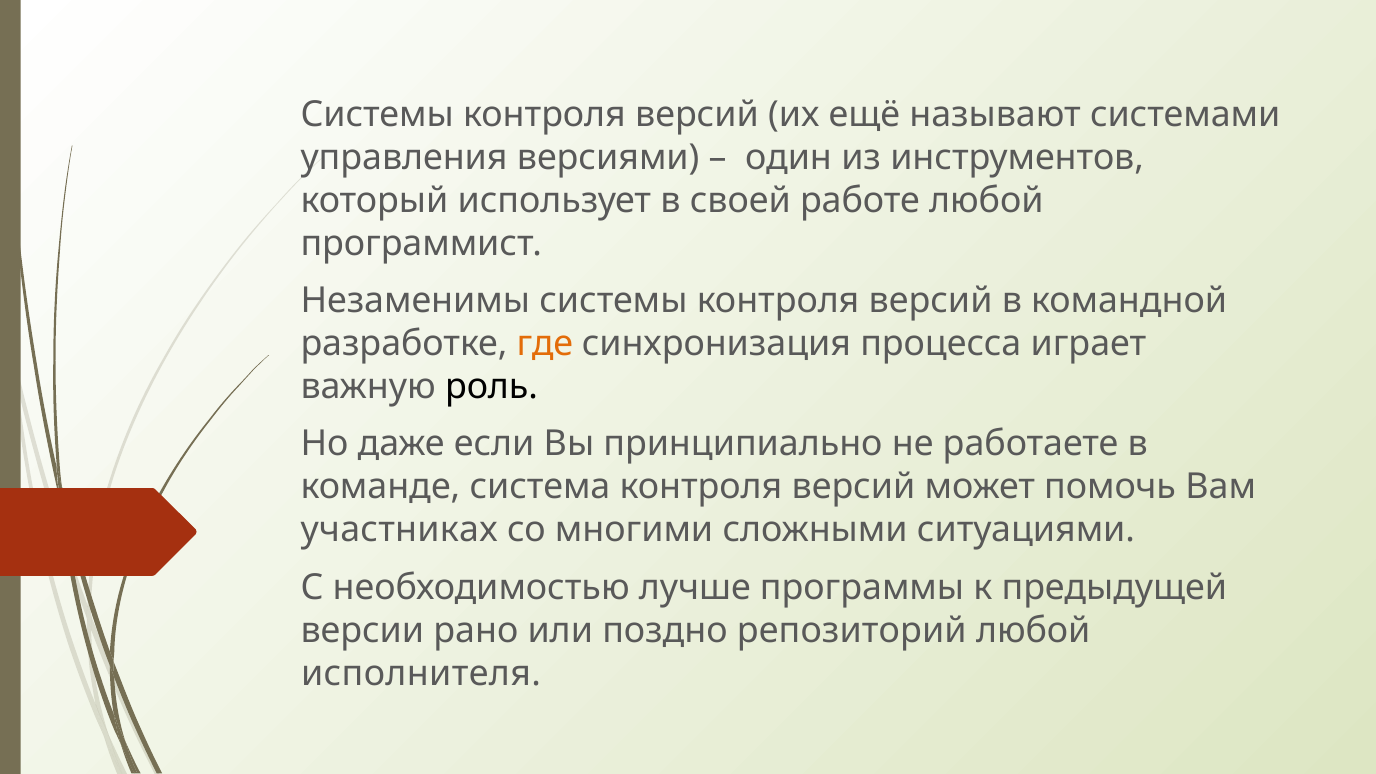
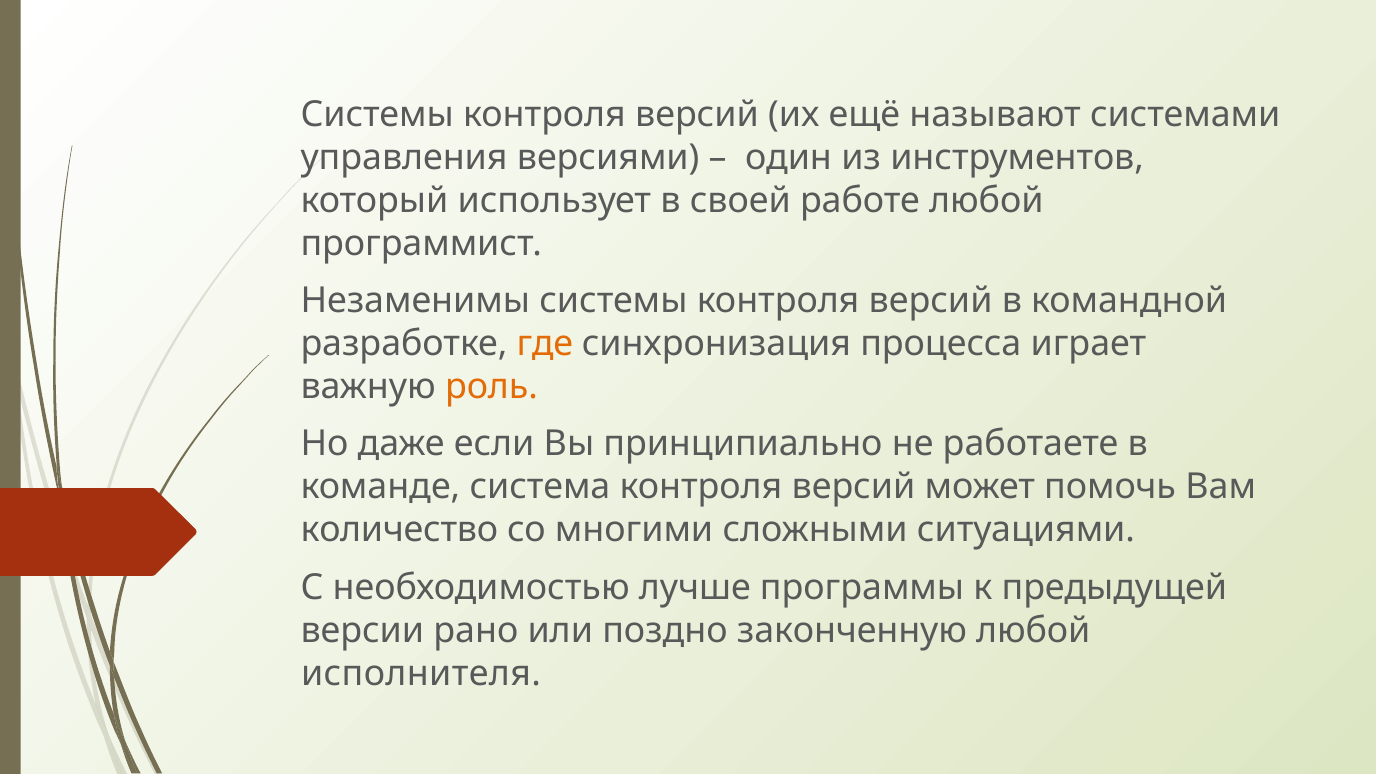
роль colour: black -> orange (492, 387)
участниках: участниках -> количество (399, 530)
репозиторий: репозиторий -> законченную (852, 630)
